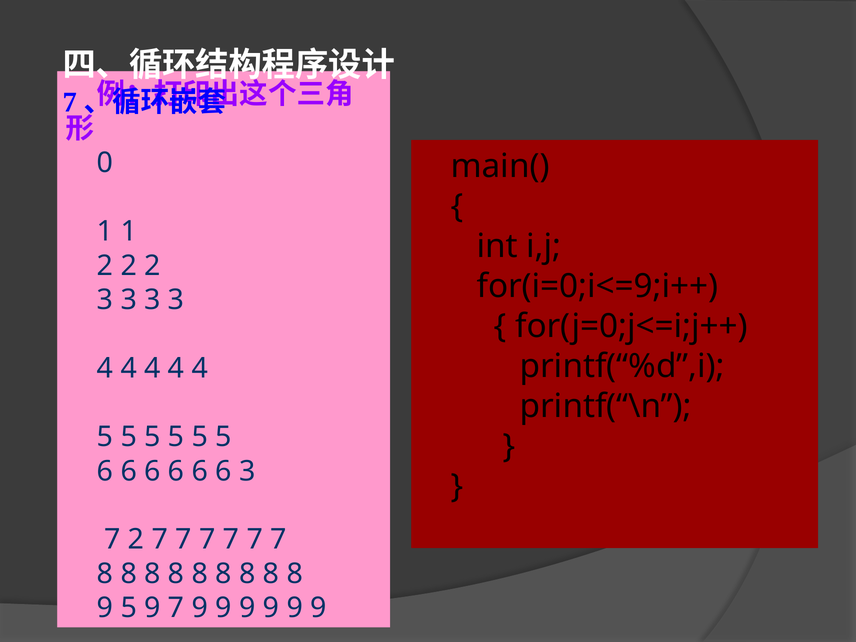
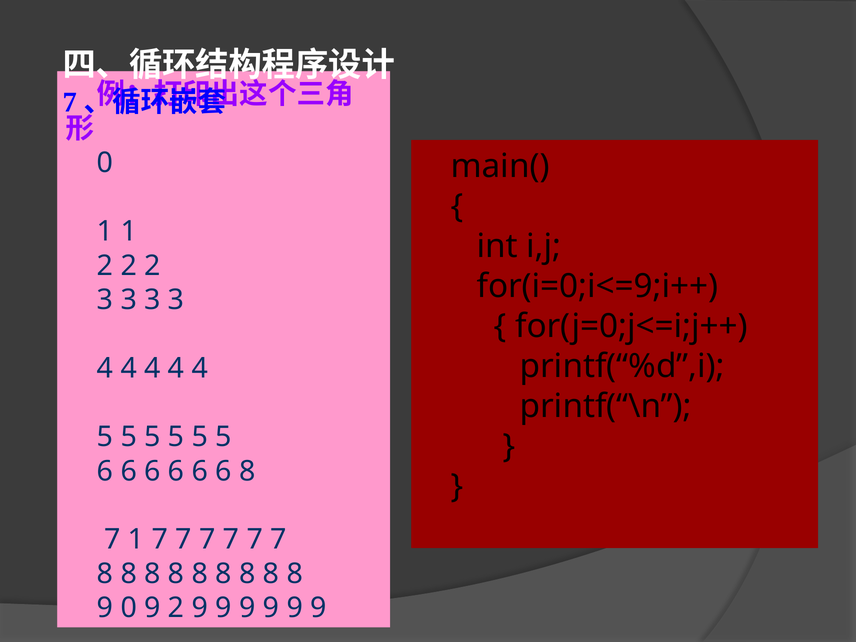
6 3: 3 -> 8 (247, 471)
7 2: 2 -> 1 (136, 540)
9 5: 5 -> 0 (129, 608)
9 7: 7 -> 2 (176, 608)
